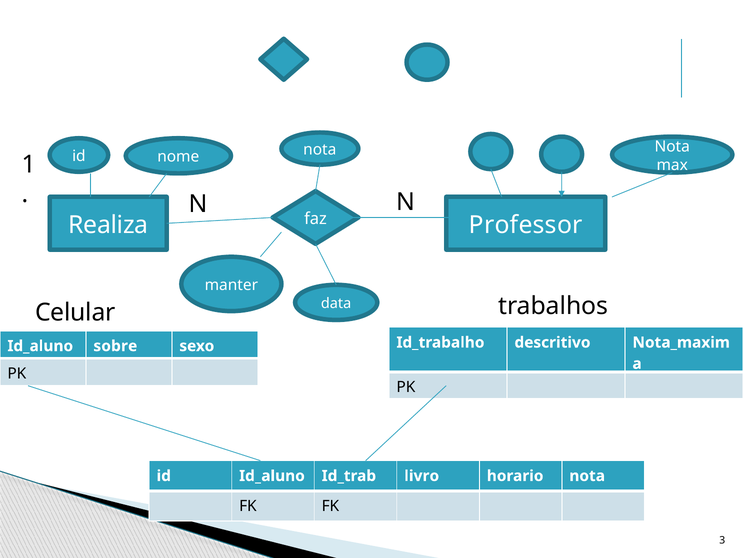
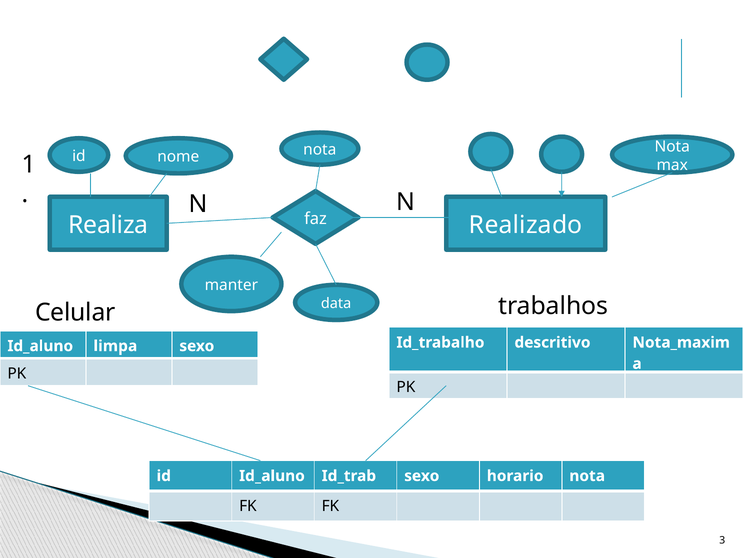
Professor: Professor -> Realizado (526, 225)
sobre: sobre -> limpa (115, 346)
livro: livro -> sexo (422, 475)
